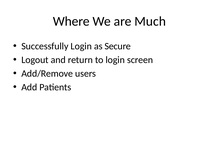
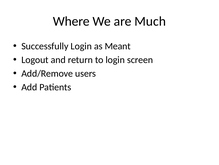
Secure: Secure -> Meant (118, 46)
